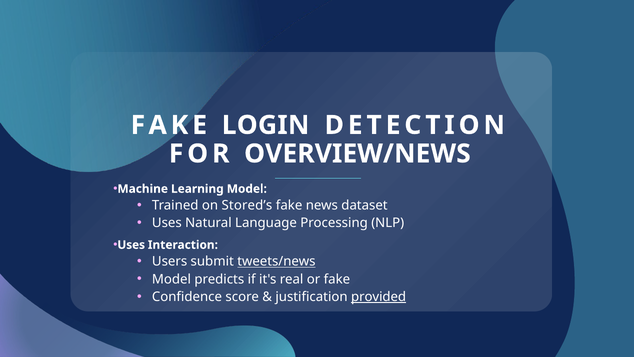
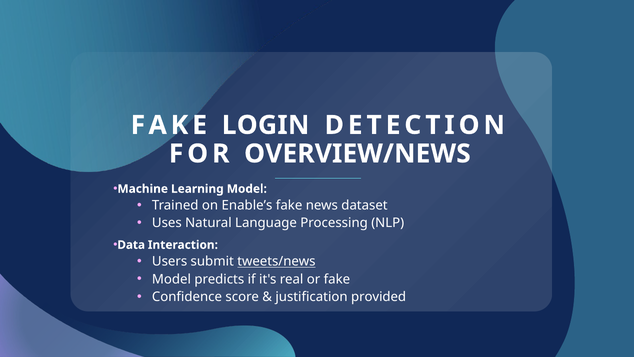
Stored’s: Stored’s -> Enable’s (247, 205)
Uses: Uses -> Data (131, 245)
provided underline: present -> none (379, 296)
